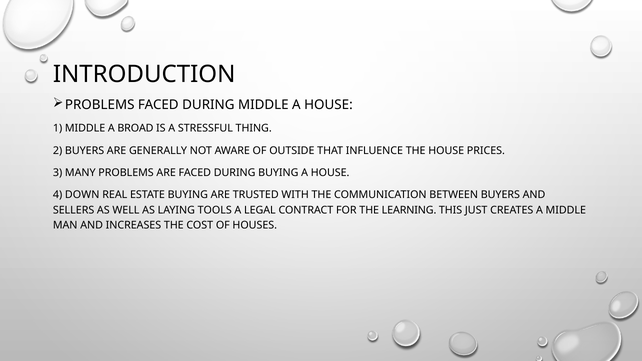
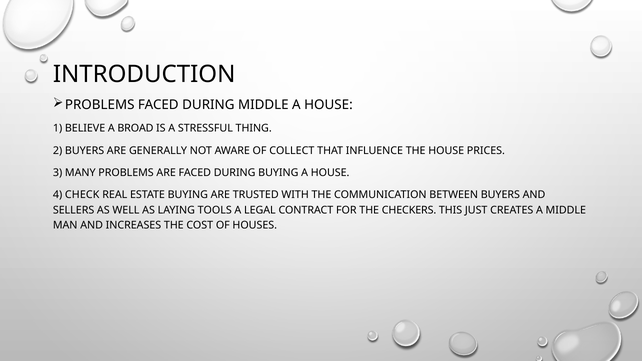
1 MIDDLE: MIDDLE -> BELIEVE (85, 128)
OUTSIDE: OUTSIDE -> COLLECT (292, 151)
DOWN: DOWN -> CHECK (82, 195)
LEARNING: LEARNING -> CHECKERS (409, 210)
